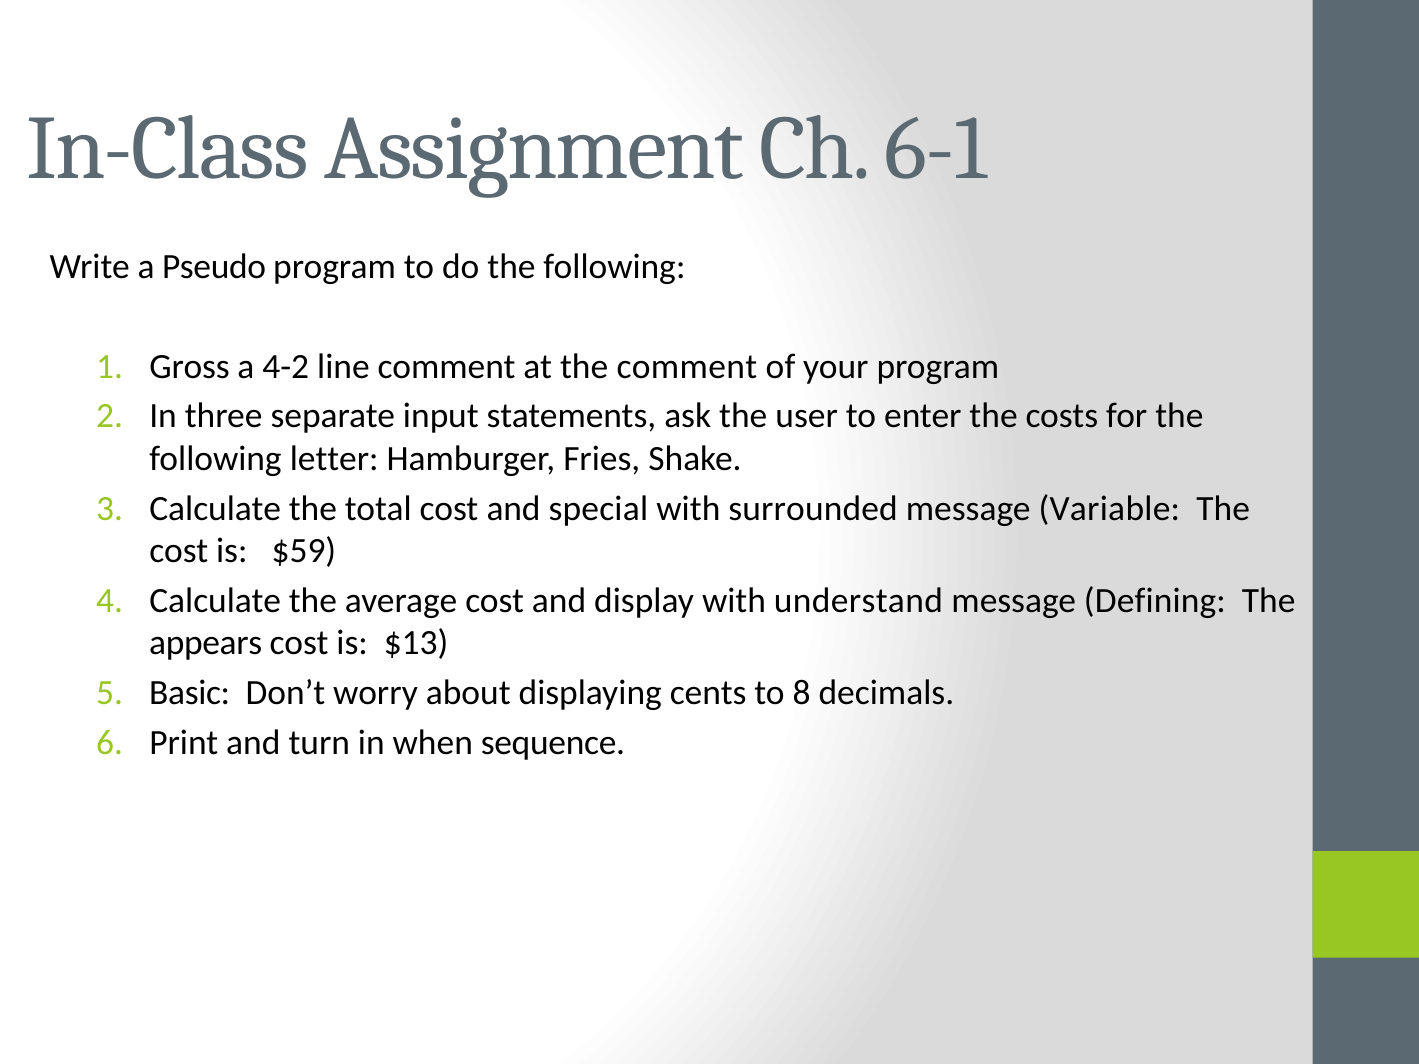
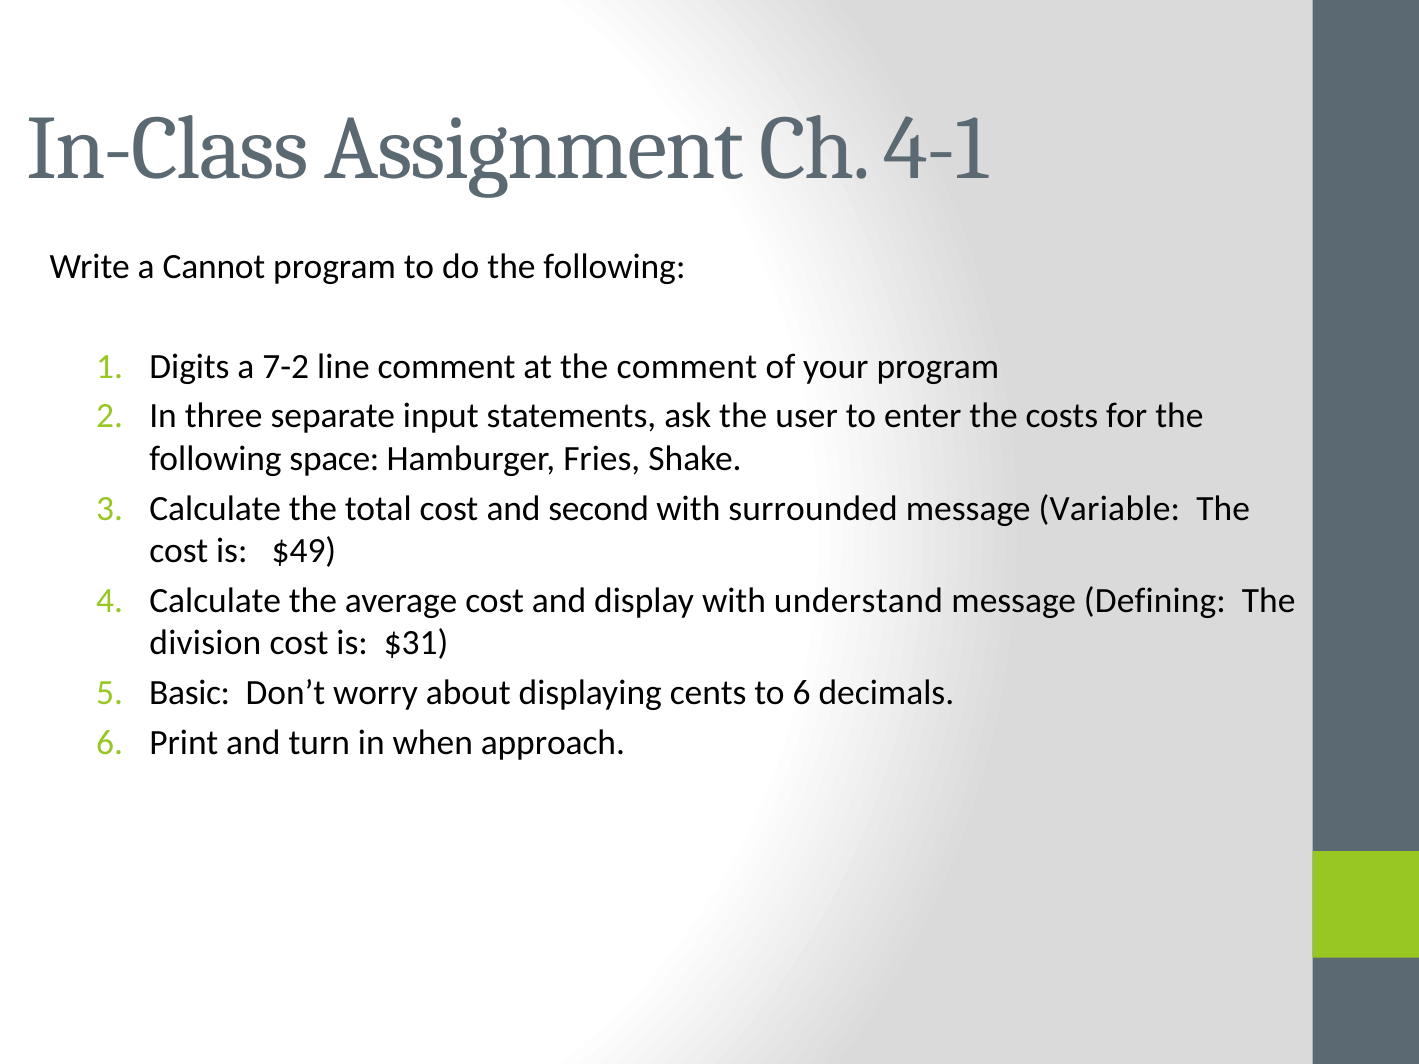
6-1: 6-1 -> 4-1 (936, 148)
Pseudo: Pseudo -> Cannot (214, 267)
Gross: Gross -> Digits (190, 367)
4-2: 4-2 -> 7-2 (286, 367)
letter: letter -> space (334, 459)
special: special -> second (599, 509)
$59: $59 -> $49 (304, 551)
appears: appears -> division (205, 643)
$13: $13 -> $31 (416, 643)
to 8: 8 -> 6 (802, 693)
sequence: sequence -> approach (553, 743)
